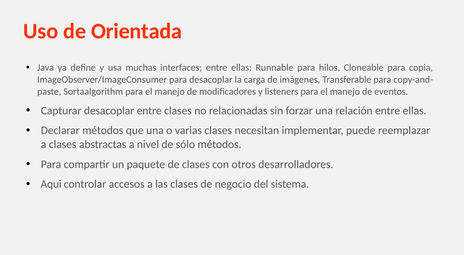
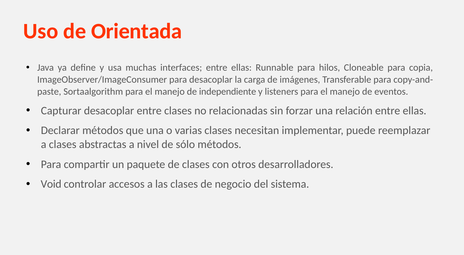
modificadores: modificadores -> independiente (228, 92)
Aqui: Aqui -> Void (51, 184)
